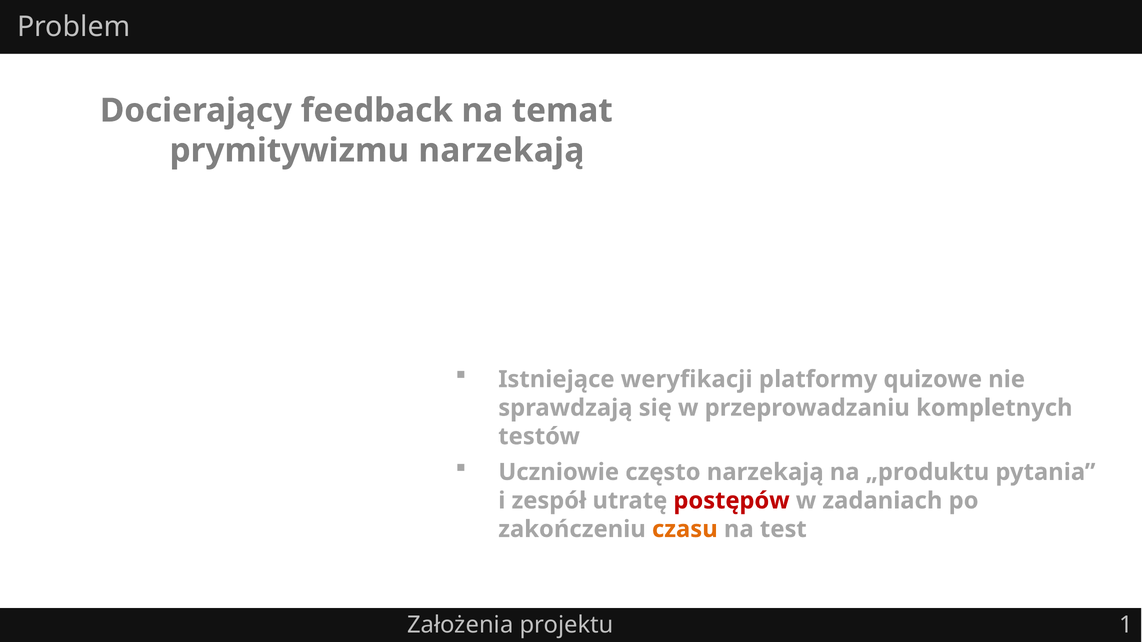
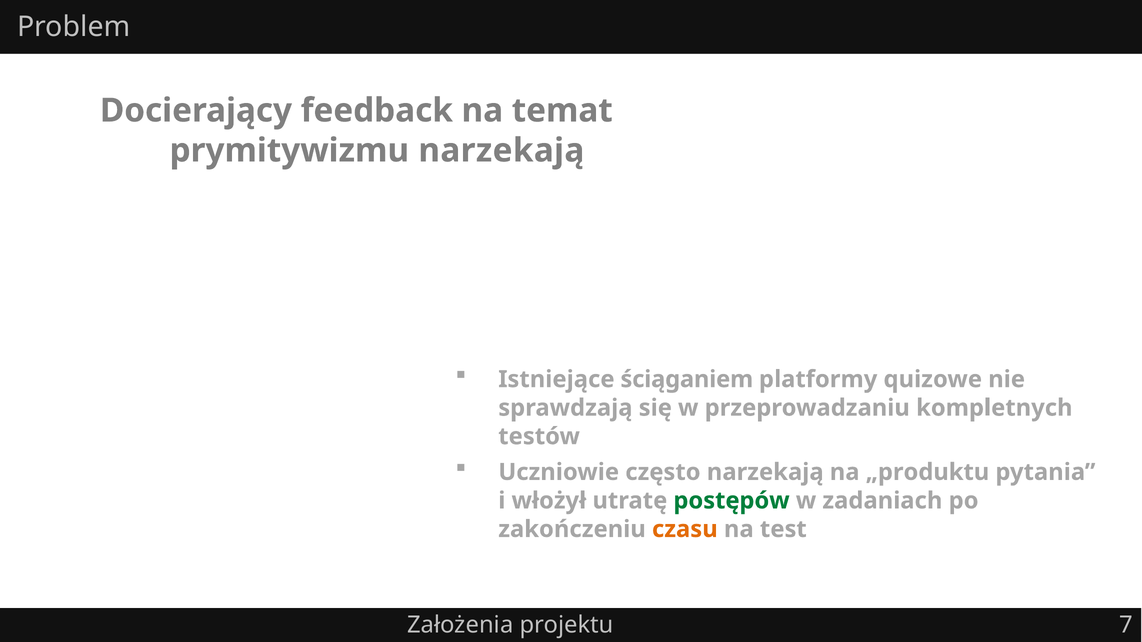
weryfikacji: weryfikacji -> ściąganiem (687, 380)
zespół: zespół -> włożył (549, 501)
postępów colour: red -> green (731, 501)
1: 1 -> 7 (1126, 625)
